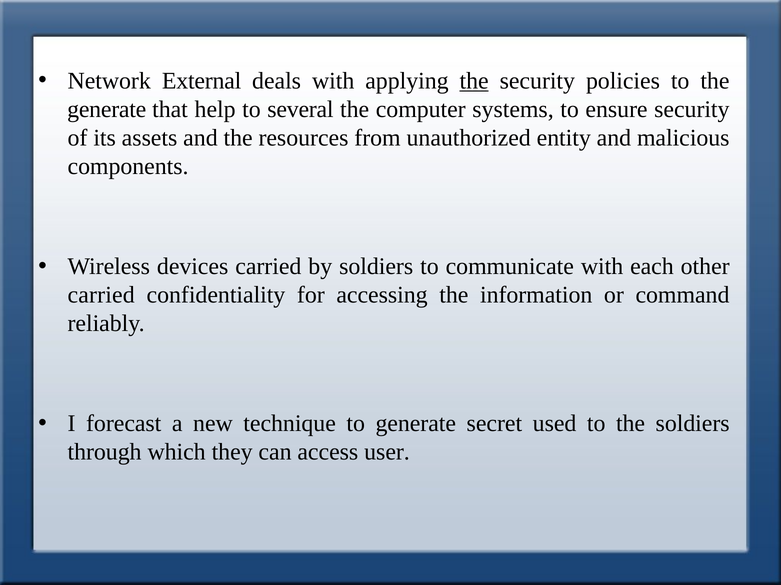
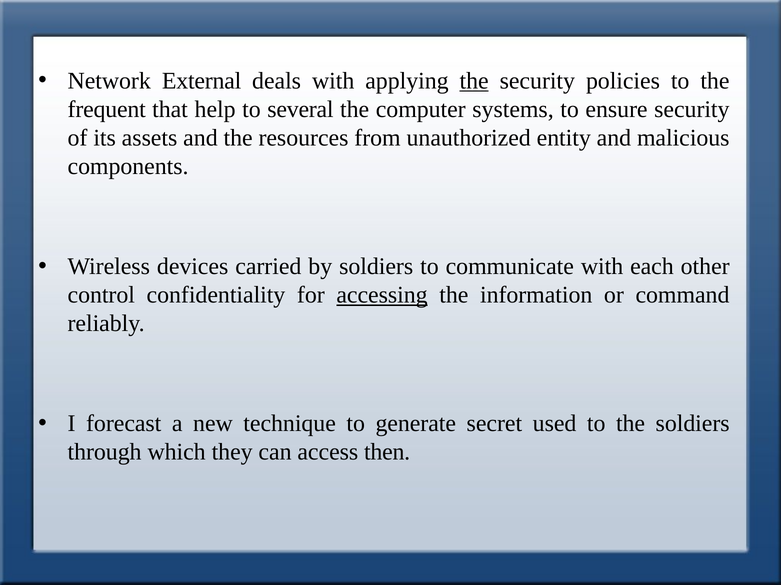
generate: generate -> frequent (107, 109)
carried: carried -> control (101, 295)
accessing underline: none -> present (382, 295)
user: user -> then (387, 453)
